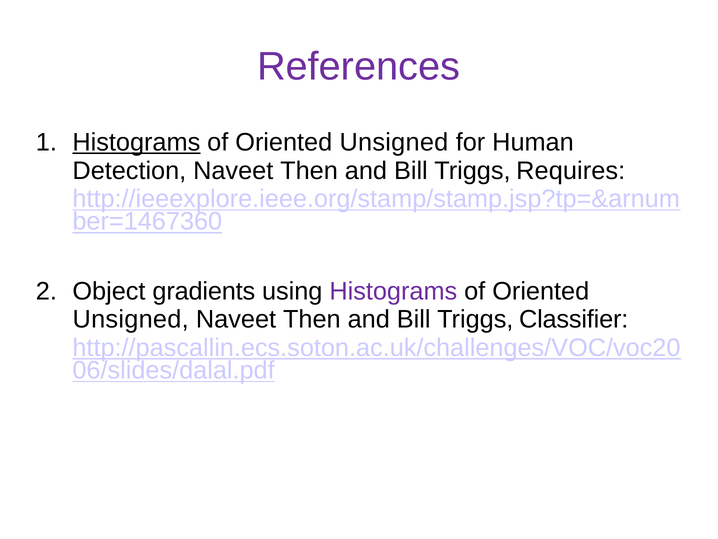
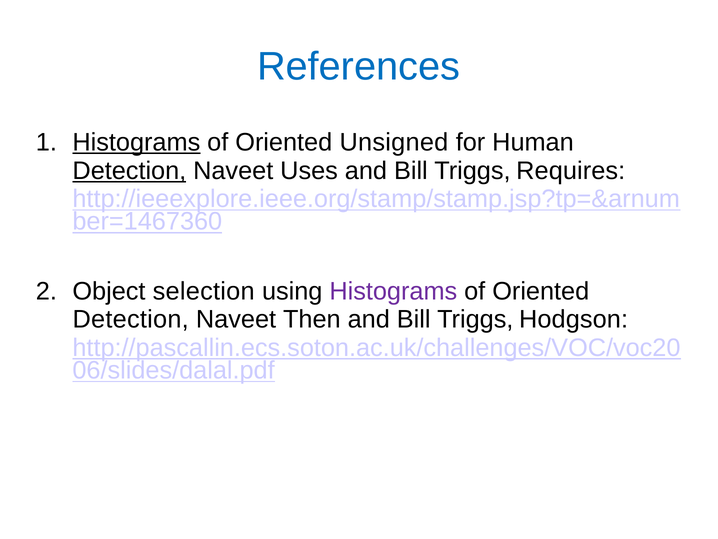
References colour: purple -> blue (359, 67)
Detection underline: none -> present (129, 170)
Then: Then -> Uses (309, 170)
gradients: gradients -> selection (204, 291)
Unsigned: Unsigned -> Detection (131, 319)
Classifier: Classifier -> Hodgson (574, 319)
